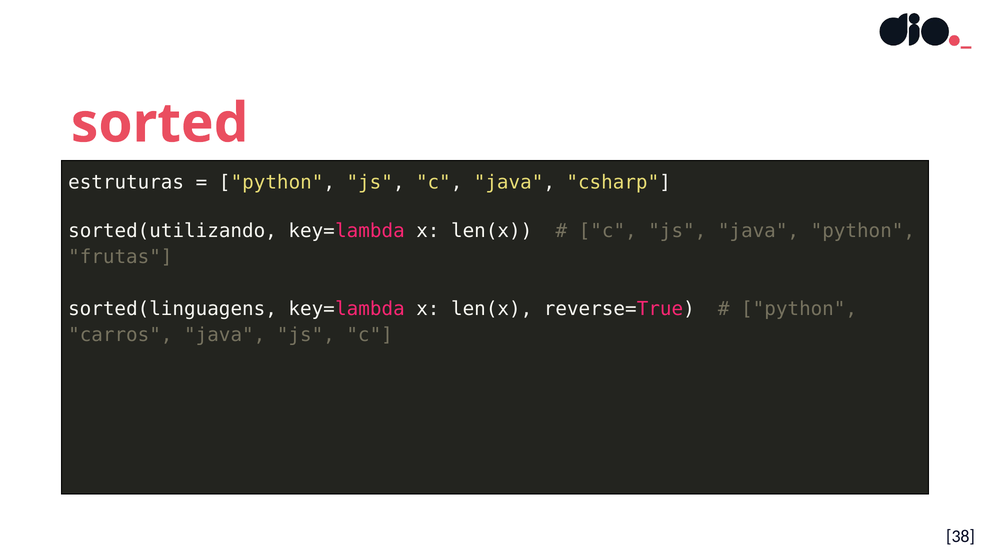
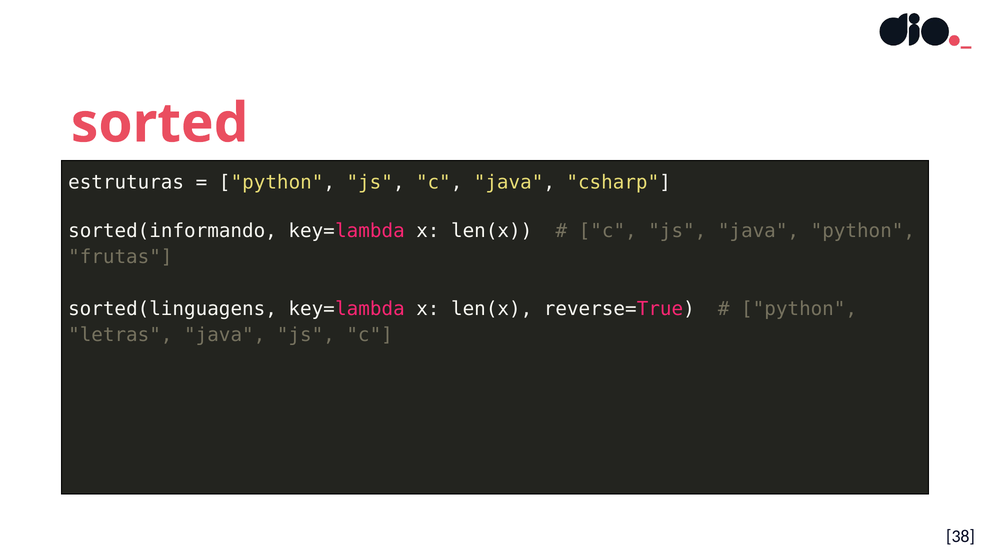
sorted(utilizando: sorted(utilizando -> sorted(informando (173, 231)
carros: carros -> letras (120, 335)
